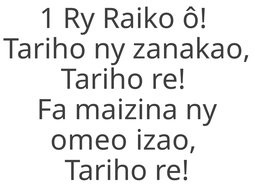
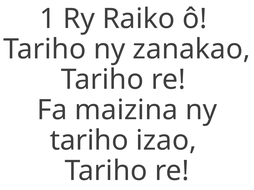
omeo: omeo -> tariho (89, 141)
